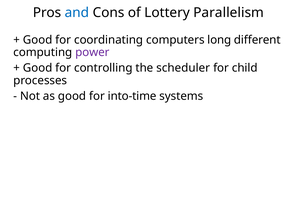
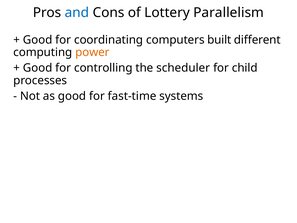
long: long -> built (219, 40)
power colour: purple -> orange (92, 52)
into-time: into-time -> fast-time (132, 96)
